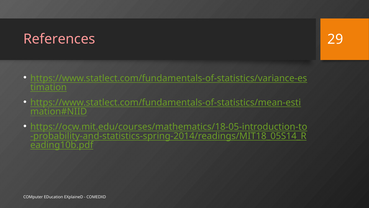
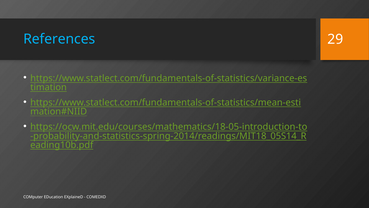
References colour: pink -> light blue (59, 39)
